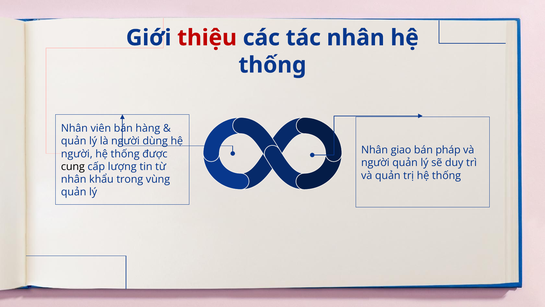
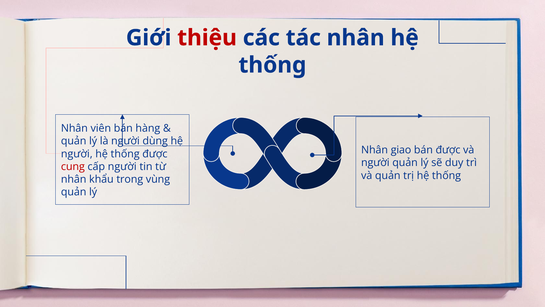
bán pháp: pháp -> được (448, 150)
cung colour: black -> red (73, 166)
cấp lượng: lượng -> người (122, 166)
